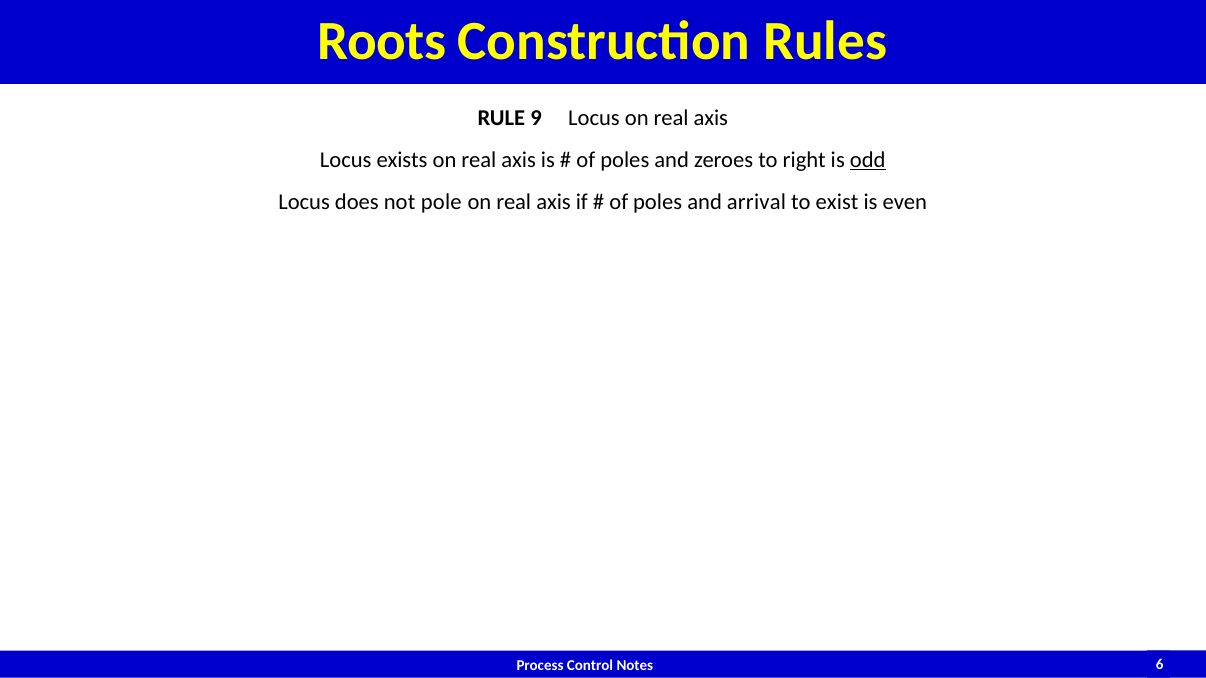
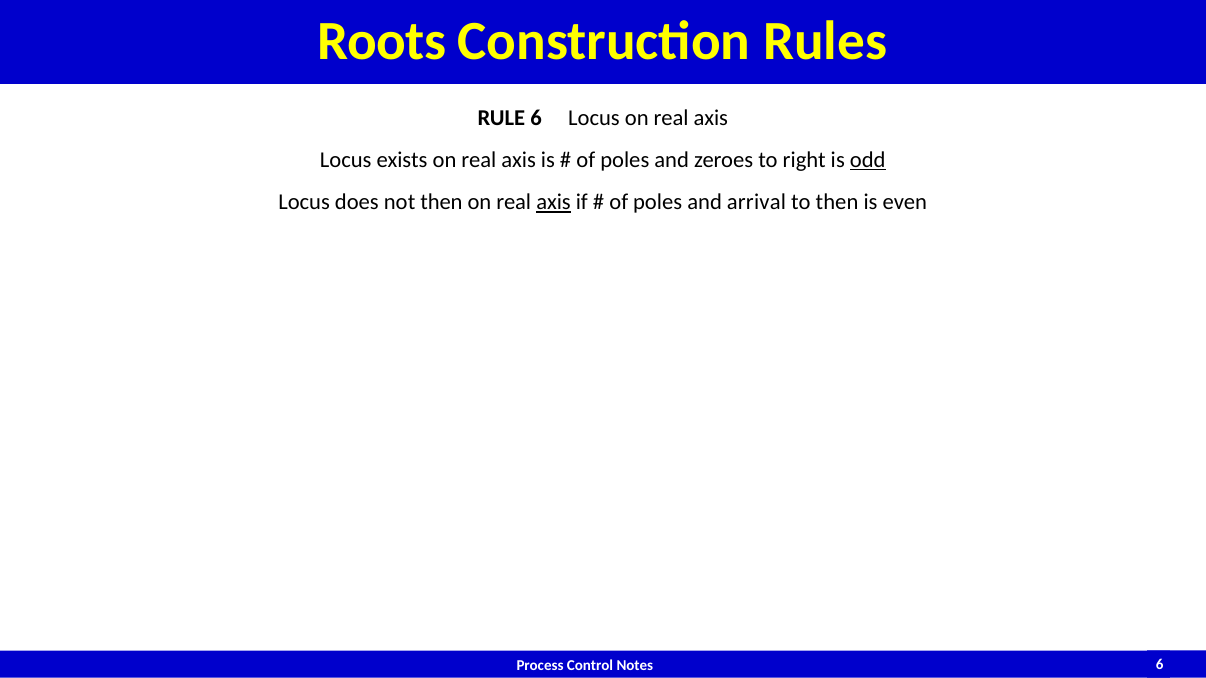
RULE 9: 9 -> 6 (536, 118)
not pole: pole -> then (441, 202)
axis underline: none -> present (554, 202)
to exist: exist -> then (837, 202)
